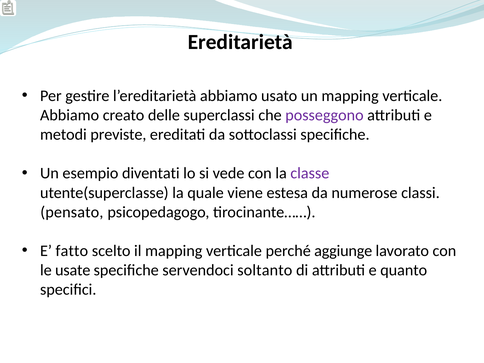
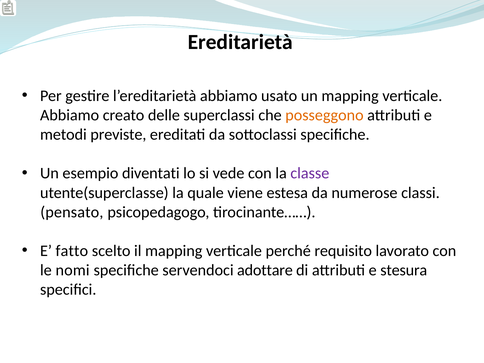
posseggono colour: purple -> orange (324, 115)
aggiunge: aggiunge -> requisito (343, 251)
usate: usate -> nomi (73, 270)
soltanto: soltanto -> adottare (265, 270)
quanto: quanto -> stesura (404, 270)
